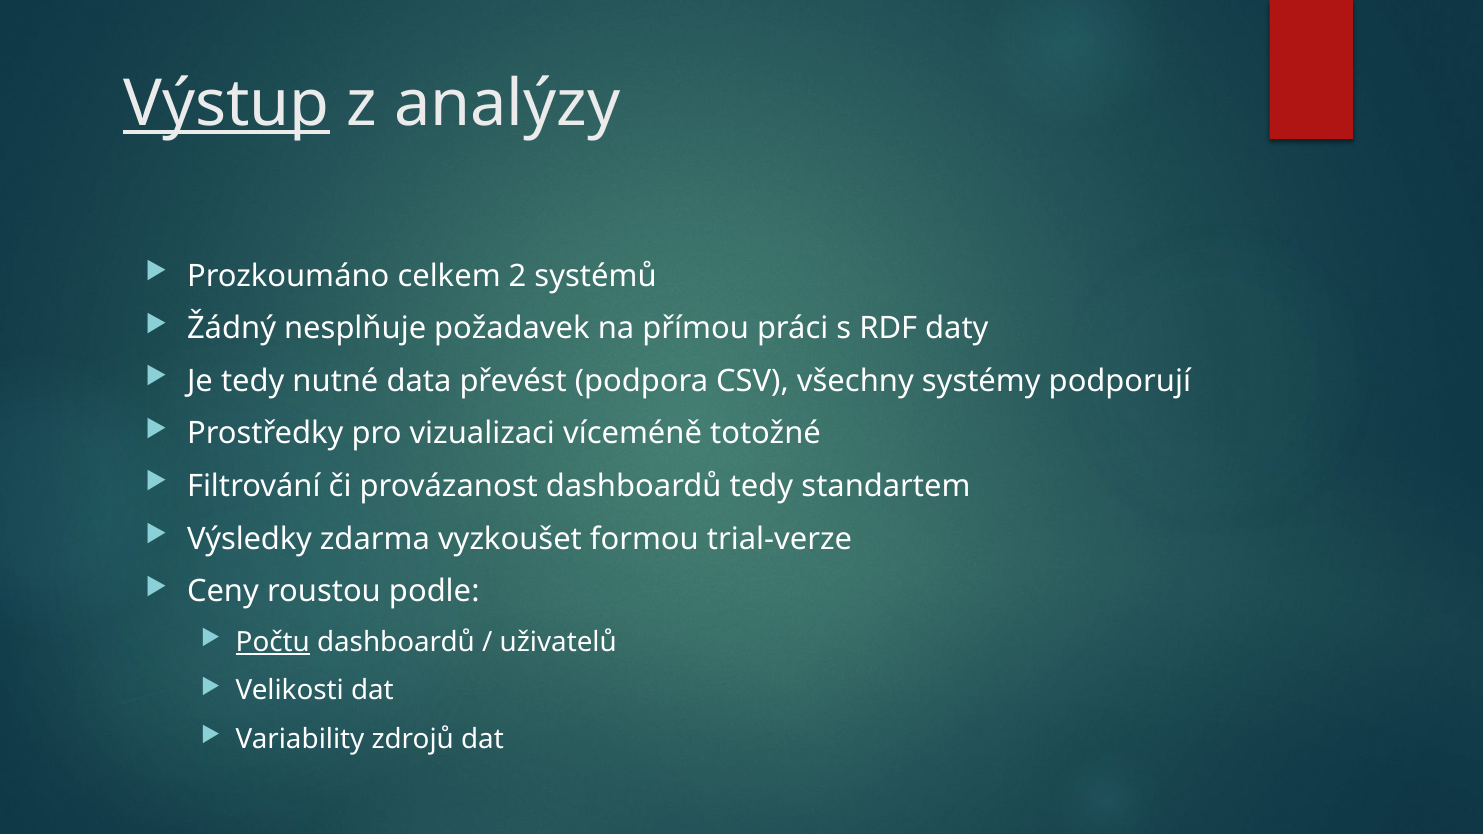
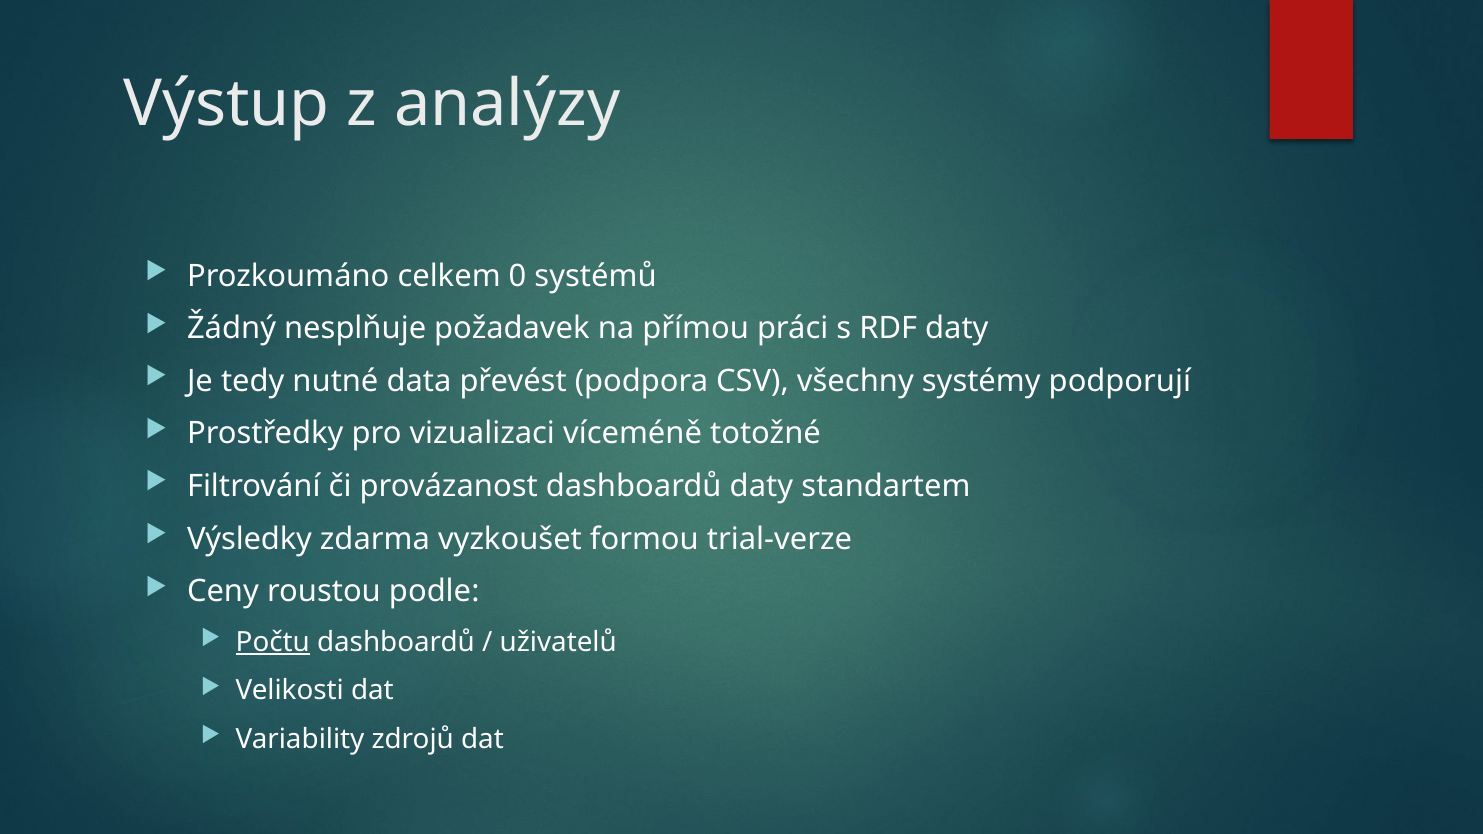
Výstup underline: present -> none (227, 104)
2: 2 -> 0 (518, 276)
dashboardů tedy: tedy -> daty (761, 486)
